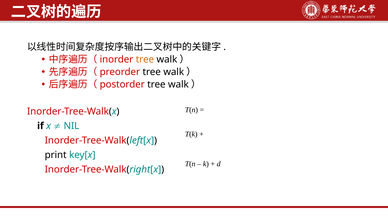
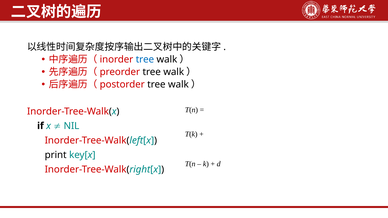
tree colour: orange -> blue (145, 59)
